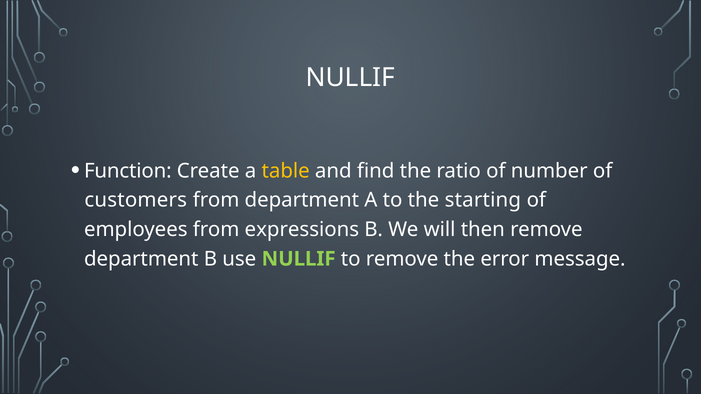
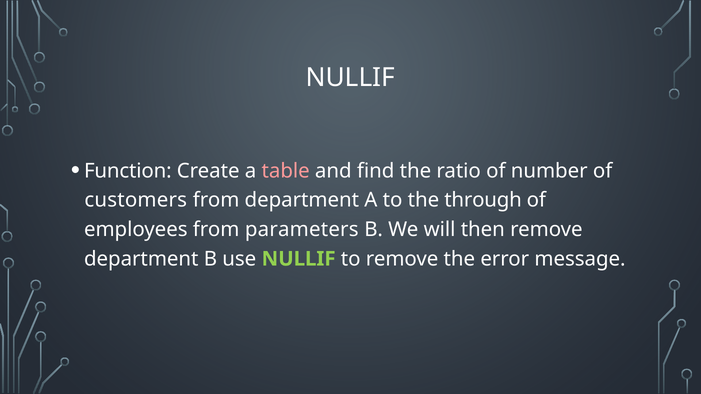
table colour: yellow -> pink (286, 171)
starting: starting -> through (483, 200)
expressions: expressions -> parameters (302, 230)
